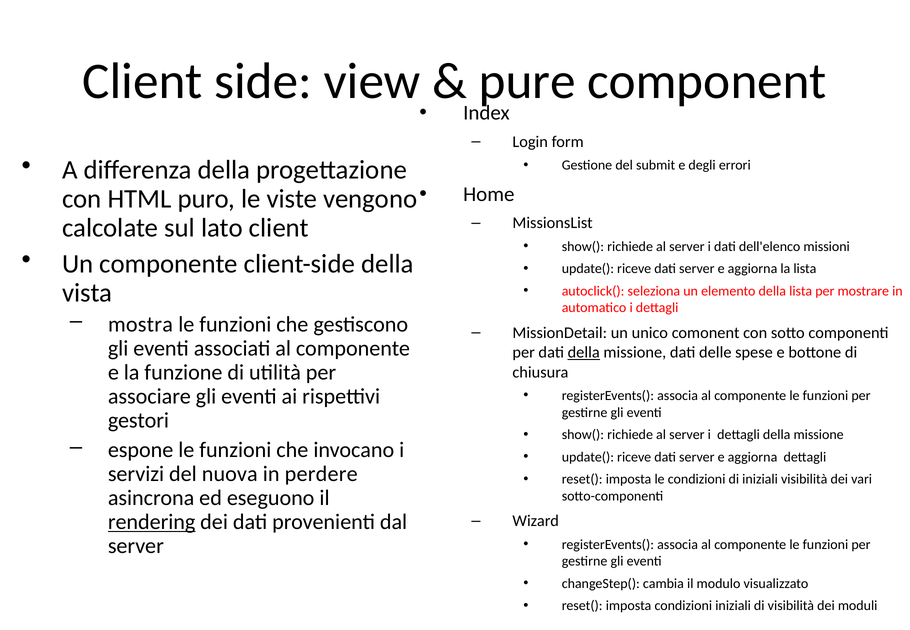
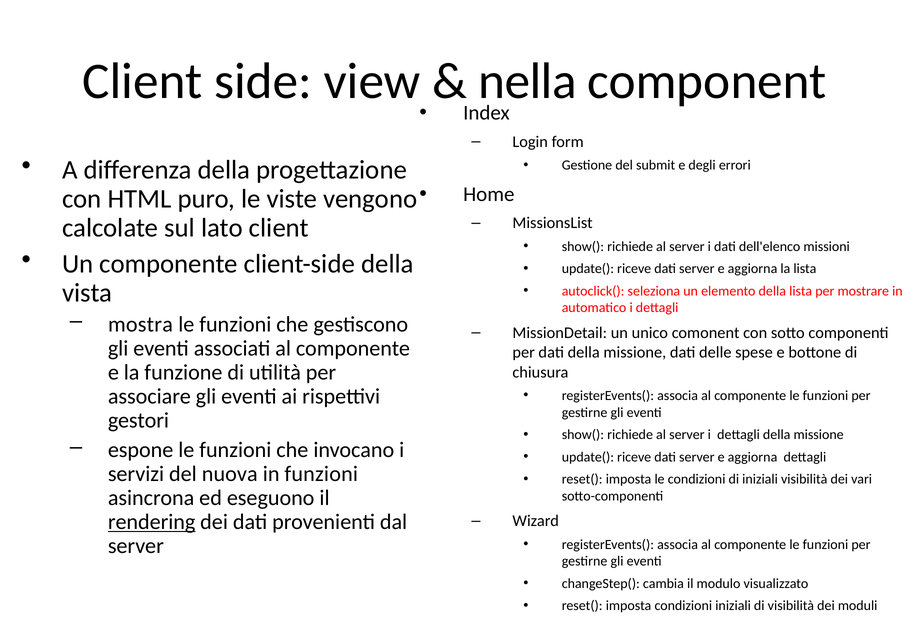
pure: pure -> nella (527, 81)
della underline: present -> none (584, 352)
in perdere: perdere -> funzioni (321, 474)
